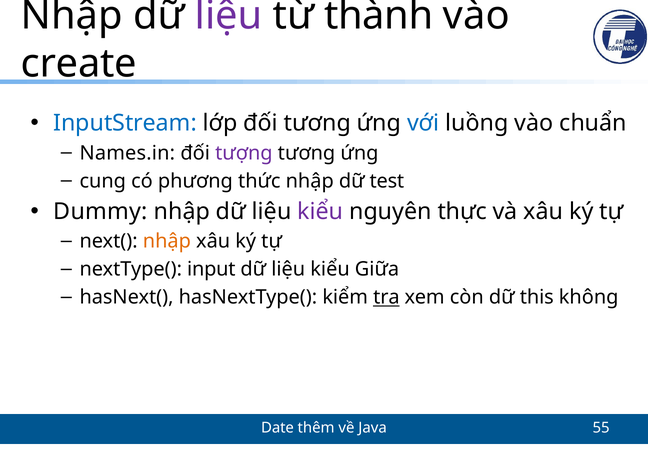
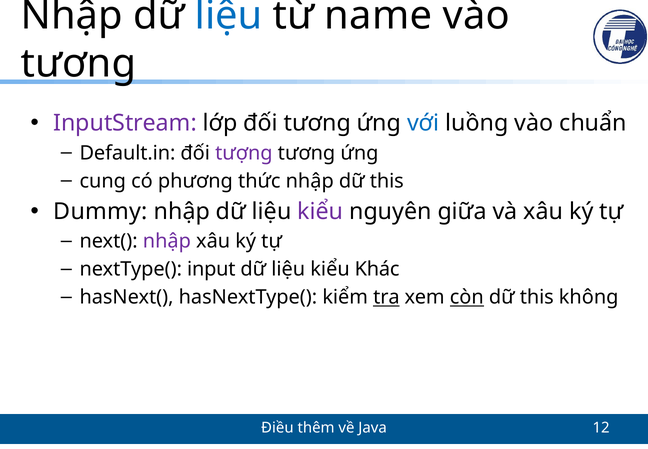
liệu colour: purple -> blue (229, 16)
thành: thành -> name (378, 16)
create: create -> tương (79, 63)
InputStream colour: blue -> purple (125, 123)
Names.in: Names.in -> Default.in (127, 153)
nhập dữ test: test -> this (387, 181)
thực: thực -> giữa (462, 212)
nhập colour: orange -> purple (167, 241)
Giữa: Giữa -> Khác (377, 269)
còn underline: none -> present (467, 297)
Date: Date -> Điều (277, 428)
55: 55 -> 12 (601, 428)
